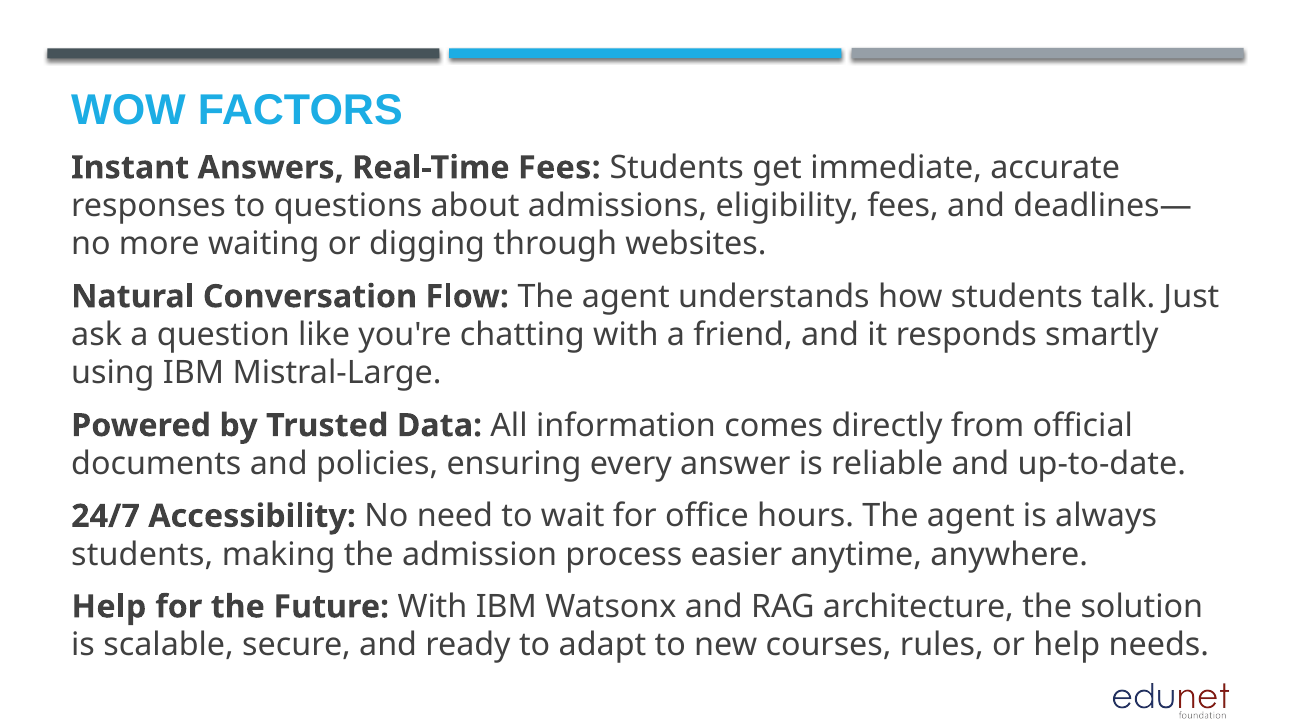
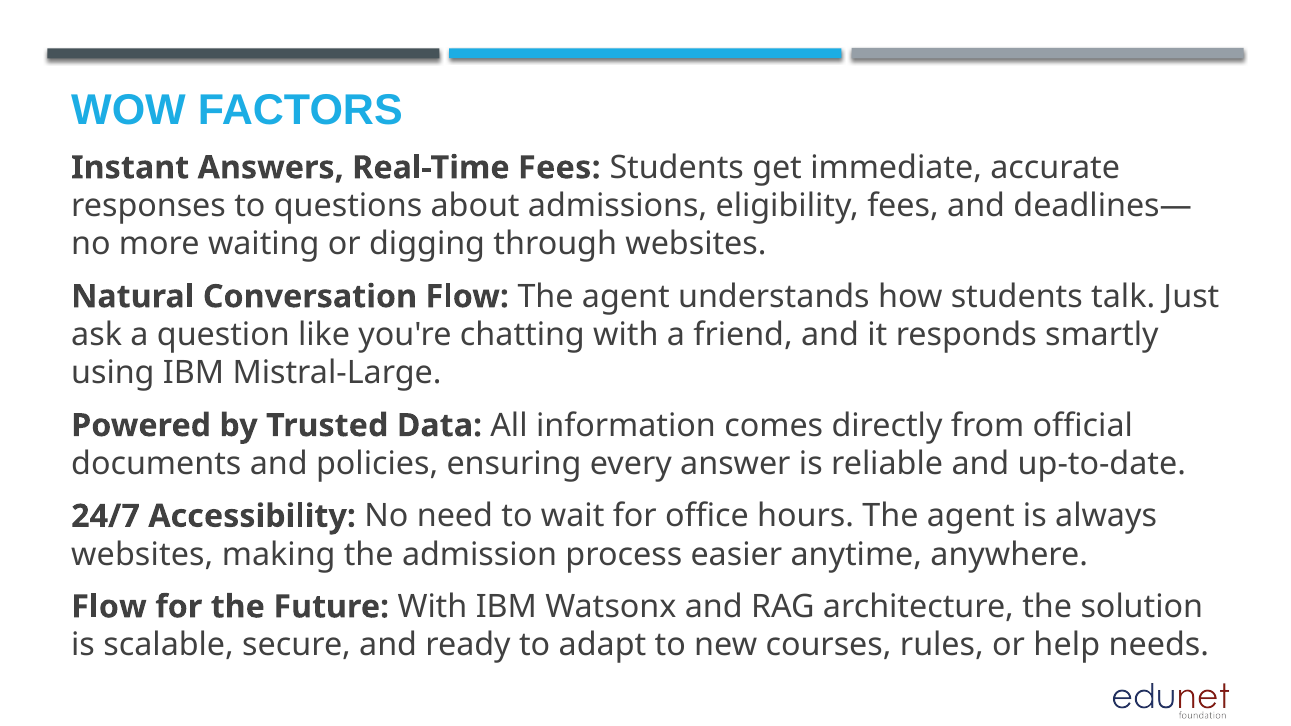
students: students -> websites (142, 555)
Help: Help -> Flow (109, 607)
